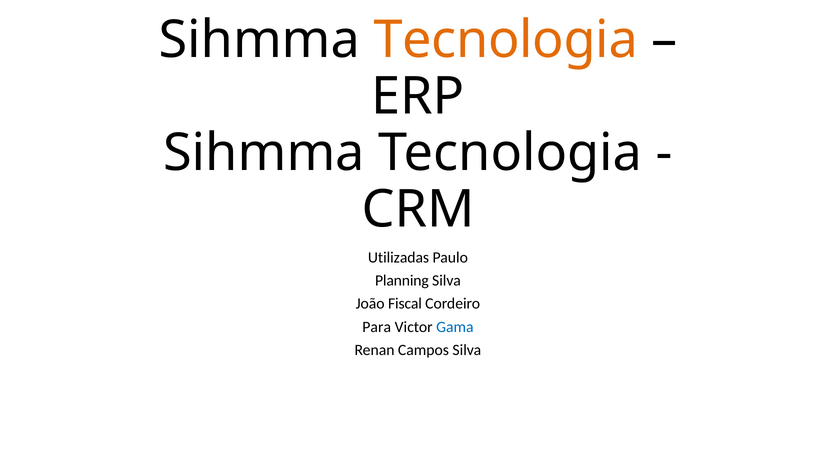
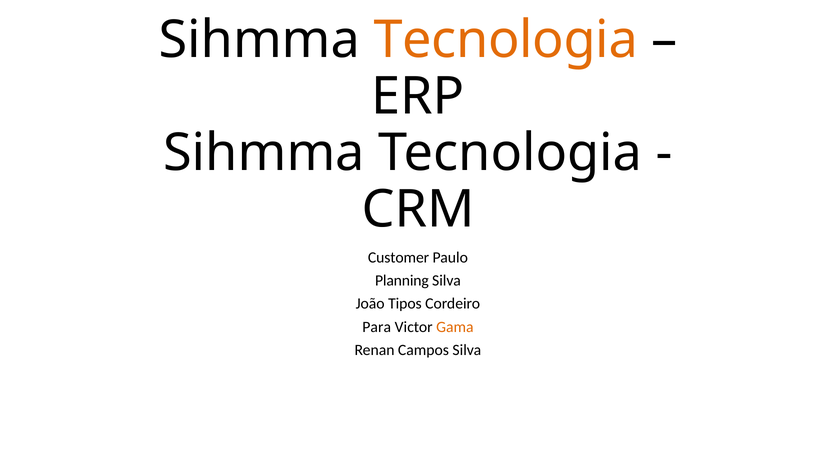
Utilizadas: Utilizadas -> Customer (399, 257)
Fiscal: Fiscal -> Tipos (405, 303)
Gama colour: blue -> orange (455, 326)
